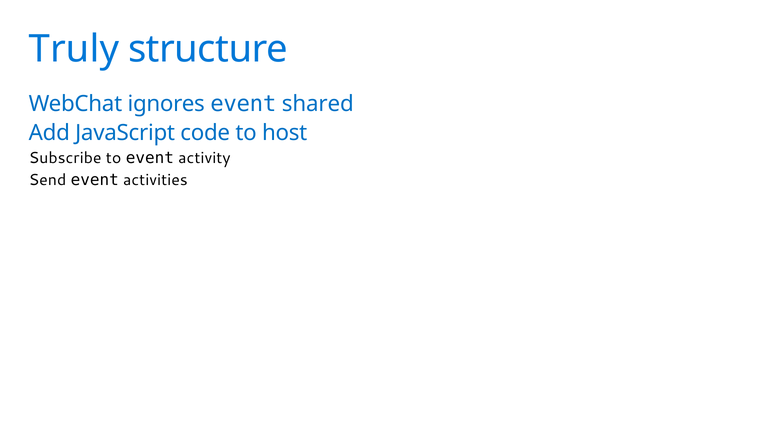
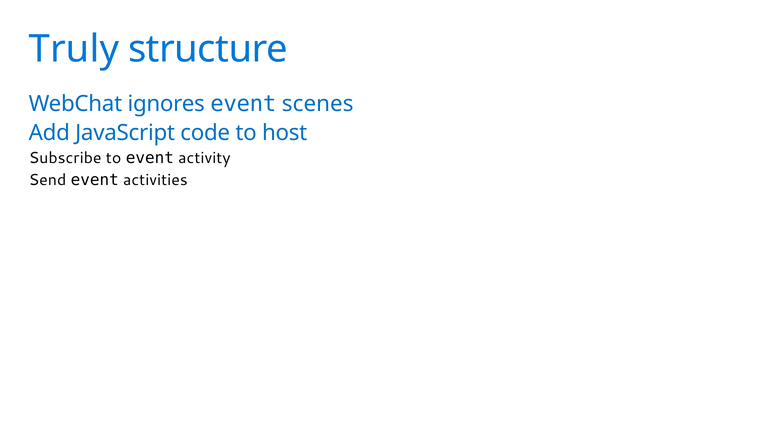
shared: shared -> scenes (318, 104)
